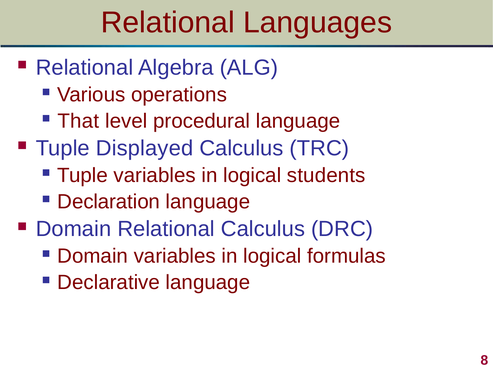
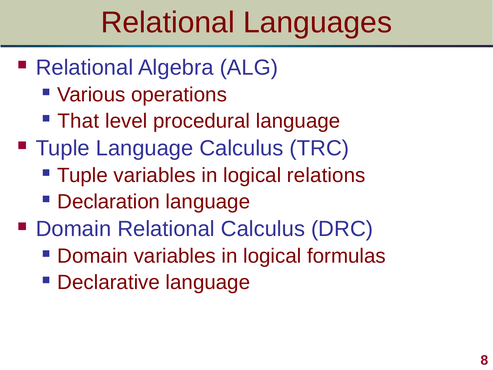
Tuple Displayed: Displayed -> Language (145, 148)
students: students -> relations (326, 175)
